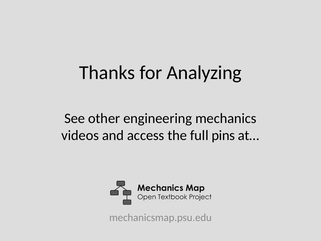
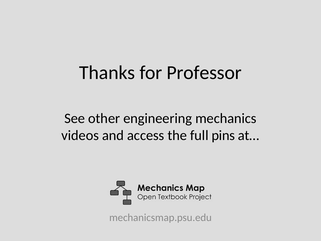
Analyzing: Analyzing -> Professor (204, 73)
